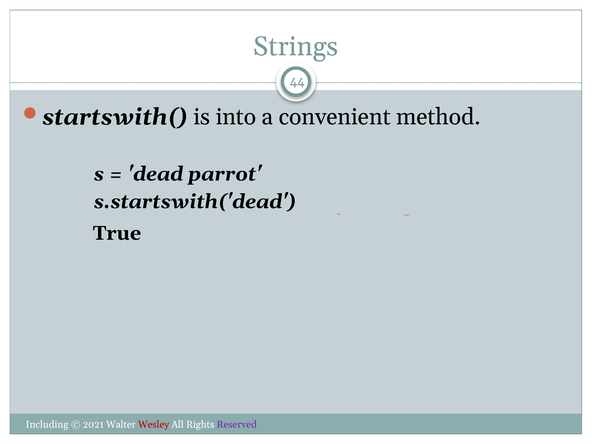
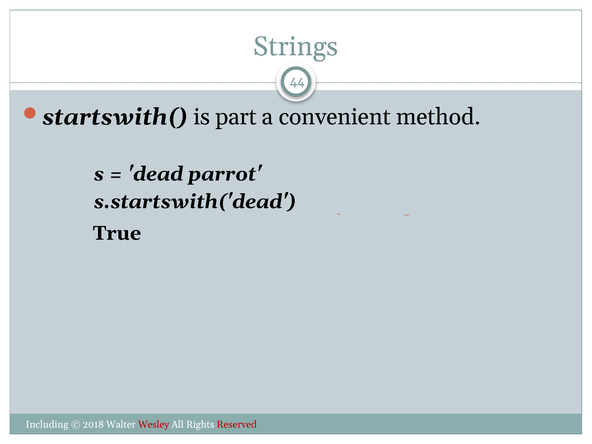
into: into -> part (236, 117)
2021: 2021 -> 2018 (93, 425)
Reserved colour: purple -> red (237, 425)
